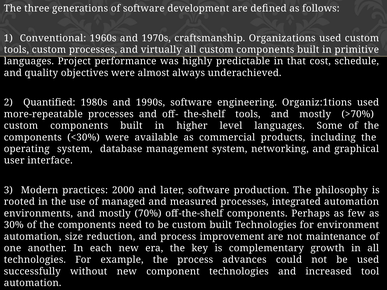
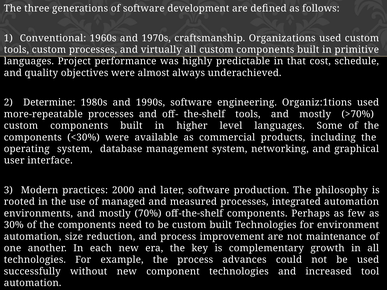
Quantified: Quantified -> Determine (49, 103)
